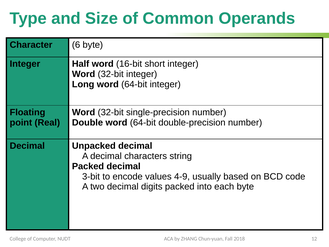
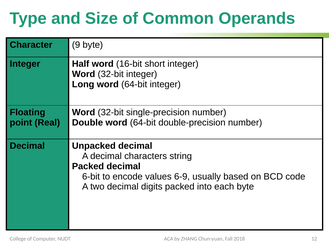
6: 6 -> 9 (76, 45)
3-bit: 3-bit -> 6-bit (91, 176)
4-9: 4-9 -> 6-9 (182, 176)
